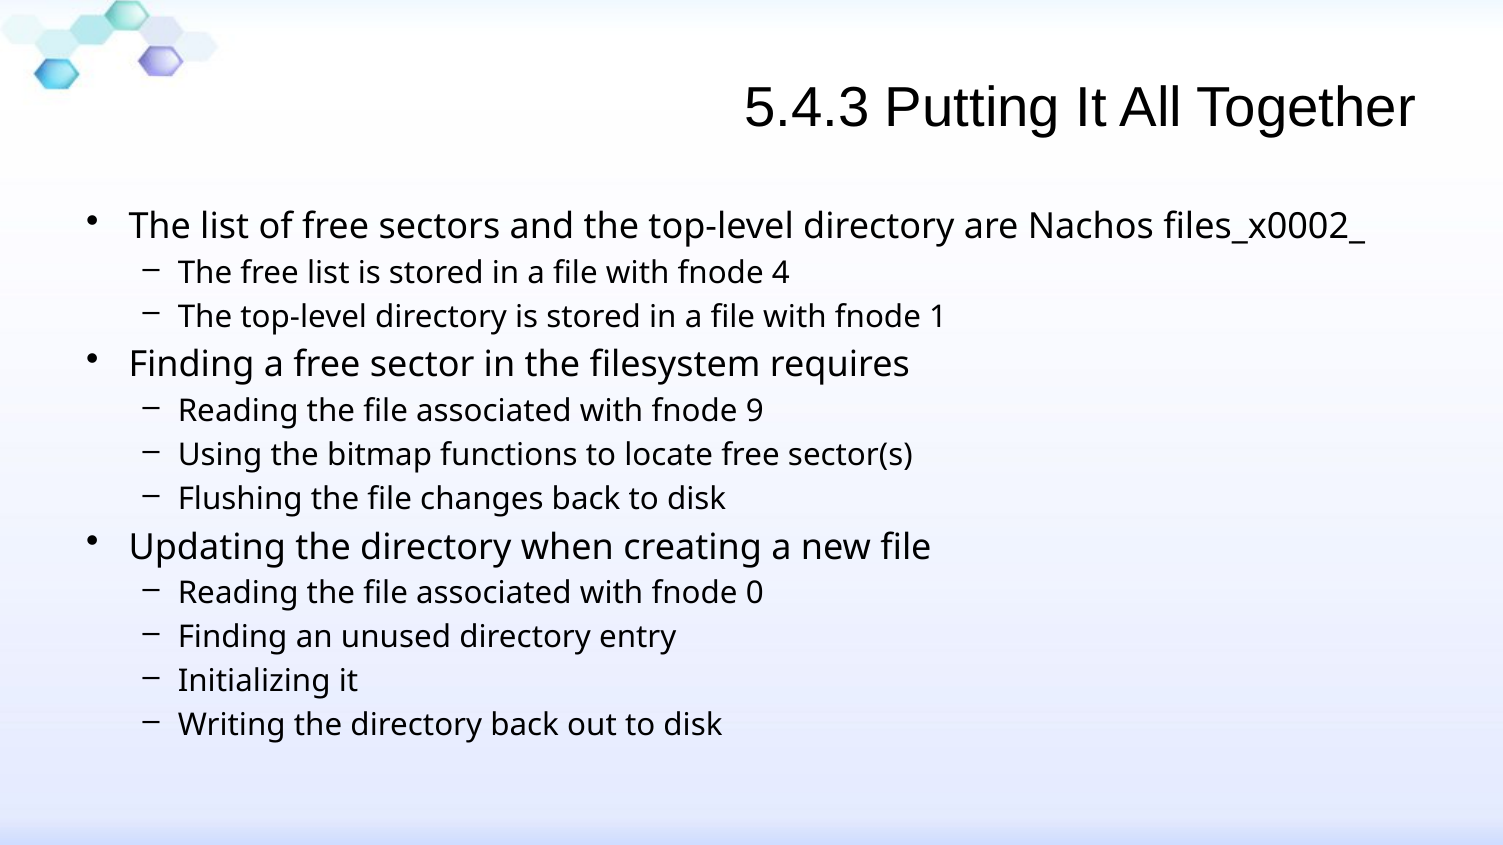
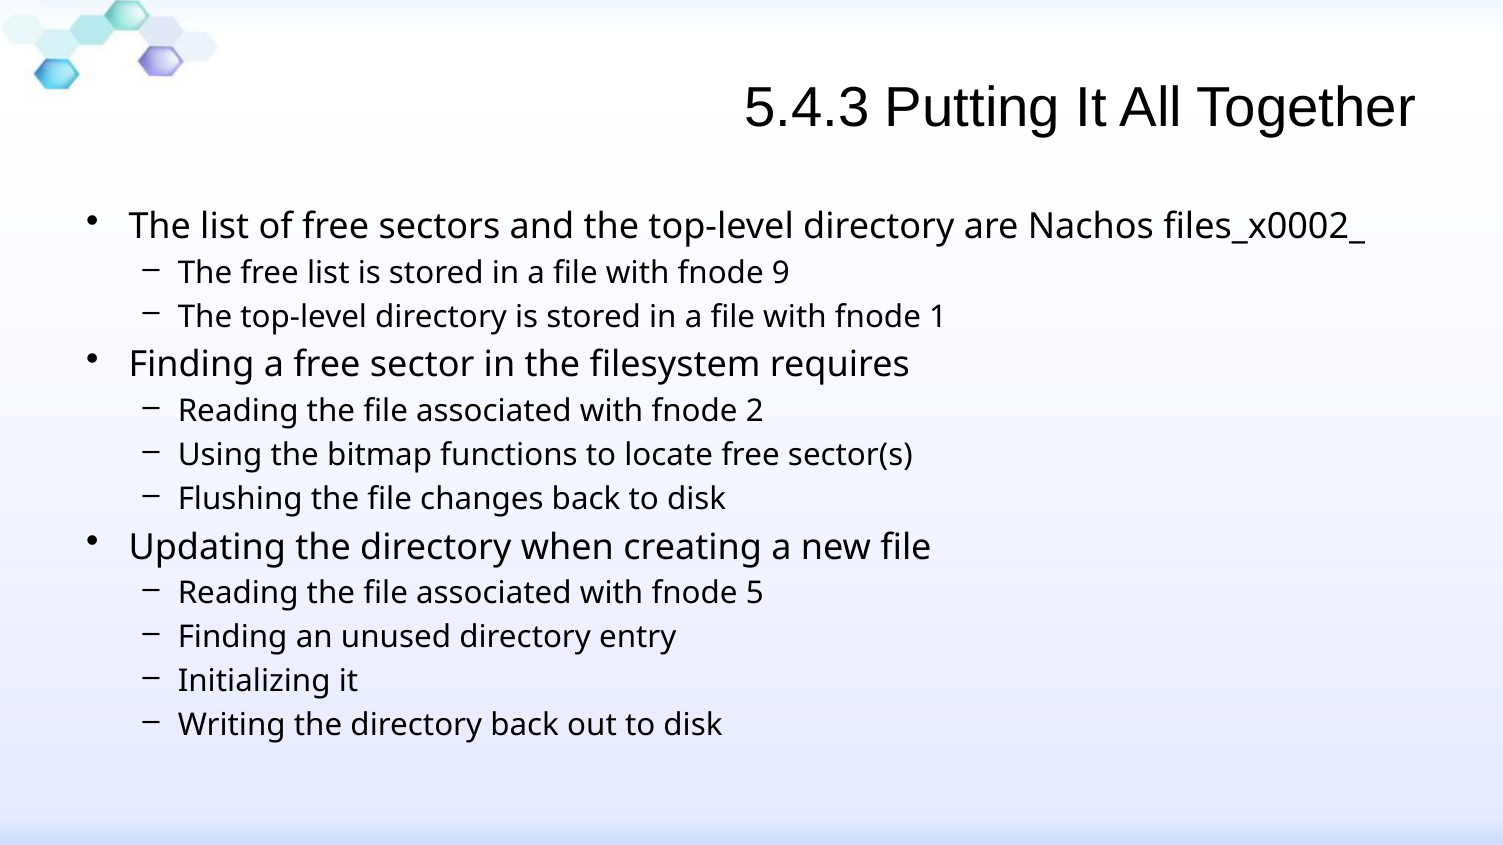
4: 4 -> 9 (781, 273)
9: 9 -> 2 (755, 412)
0: 0 -> 5 (755, 594)
